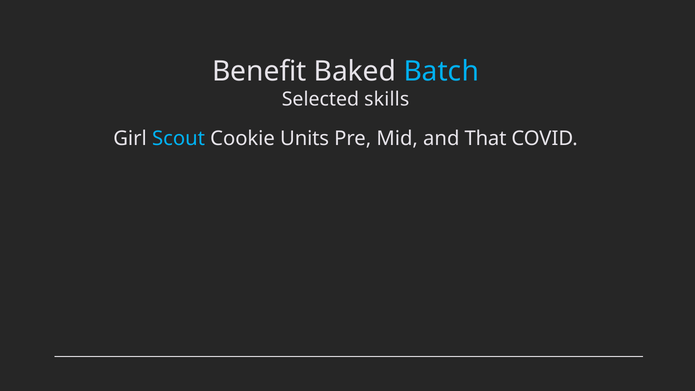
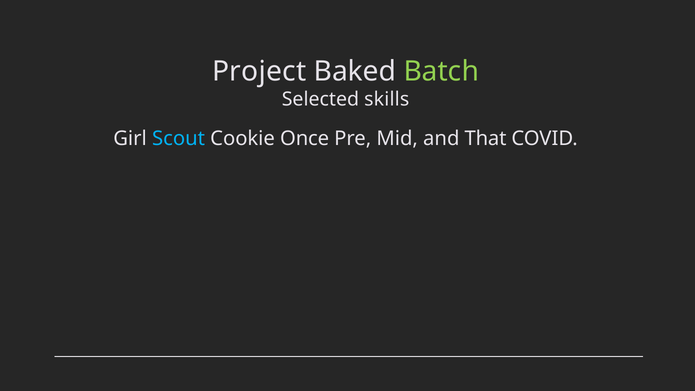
Benefit: Benefit -> Project (259, 71)
Batch colour: light blue -> light green (441, 71)
Units: Units -> Once (305, 139)
